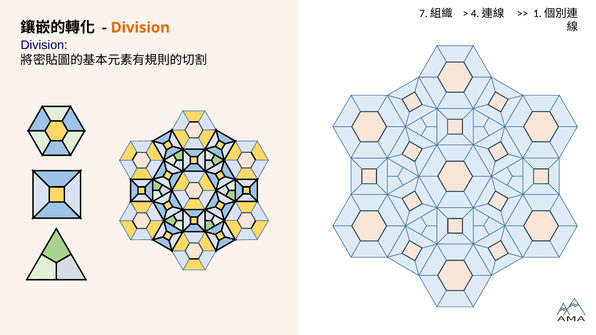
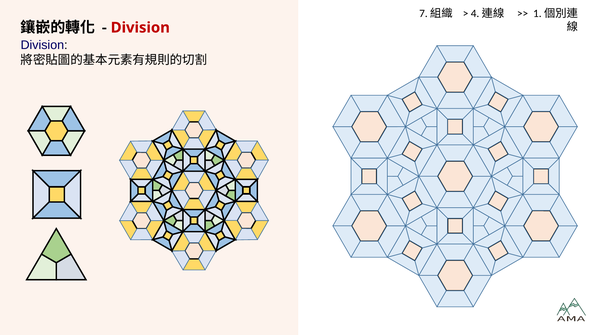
Division colour: orange -> red (140, 28)
